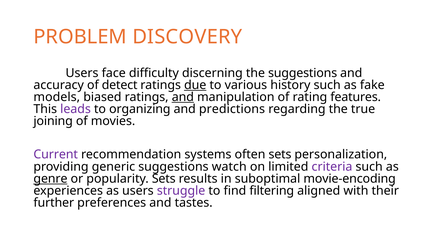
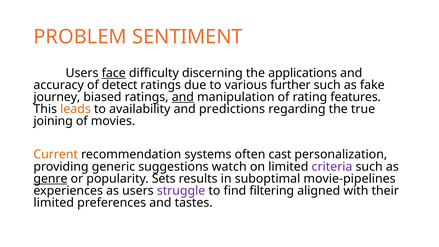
DISCOVERY: DISCOVERY -> SENTIMENT (187, 37)
face underline: none -> present (114, 73)
the suggestions: suggestions -> applications (303, 73)
due underline: present -> none (195, 85)
history: history -> further (290, 85)
models: models -> journey (57, 97)
leads colour: purple -> orange (76, 109)
organizing: organizing -> availability (140, 109)
Current colour: purple -> orange (56, 155)
often sets: sets -> cast (280, 155)
movie-encoding: movie-encoding -> movie-pipelines (350, 179)
further: further -> limited (54, 203)
